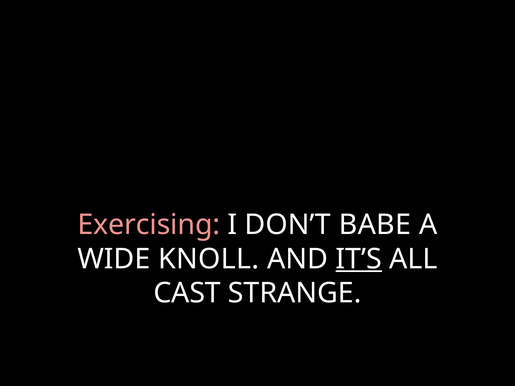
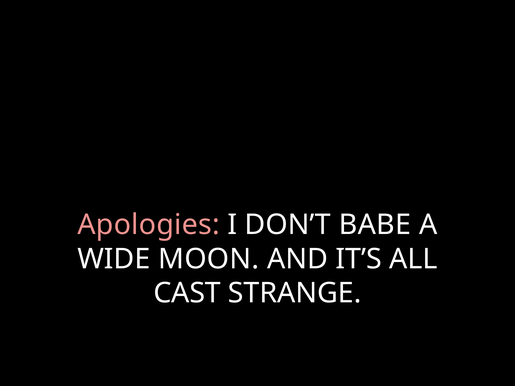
Exercising: Exercising -> Apologies (149, 225)
KNOLL: KNOLL -> MOON (209, 259)
IT’S underline: present -> none (359, 259)
